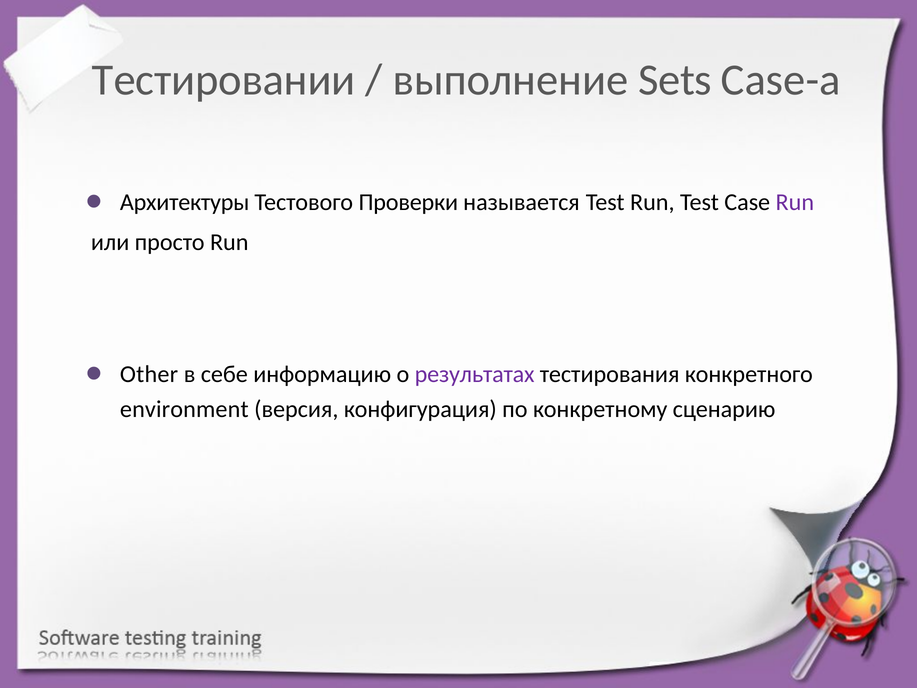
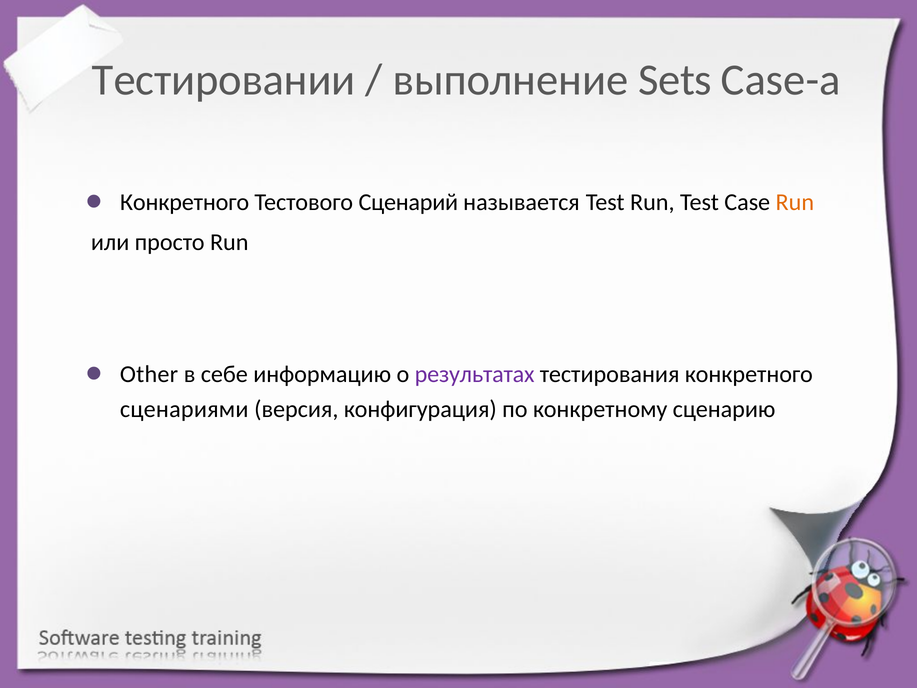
Архитектуры: Архитектуры -> Конкретного (185, 202)
Проверки: Проверки -> Сценарий (408, 202)
Run colour: purple -> orange (795, 202)
environment: environment -> сценариями (184, 409)
